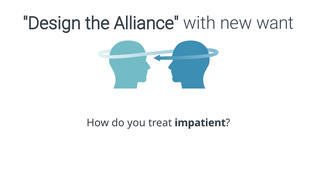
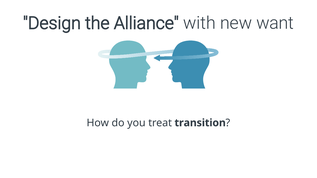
impatient: impatient -> transition (200, 123)
